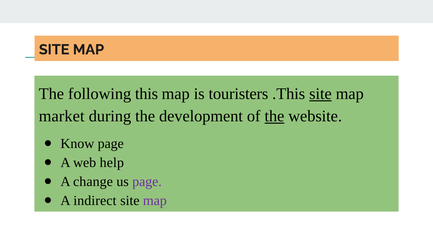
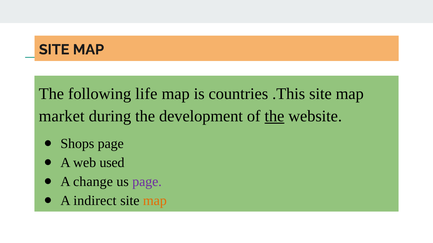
this: this -> life (146, 94)
touristers: touristers -> countries (238, 94)
site underline: present -> none (320, 94)
Know: Know -> Shops (77, 144)
help: help -> used (112, 163)
map colour: purple -> orange (155, 201)
